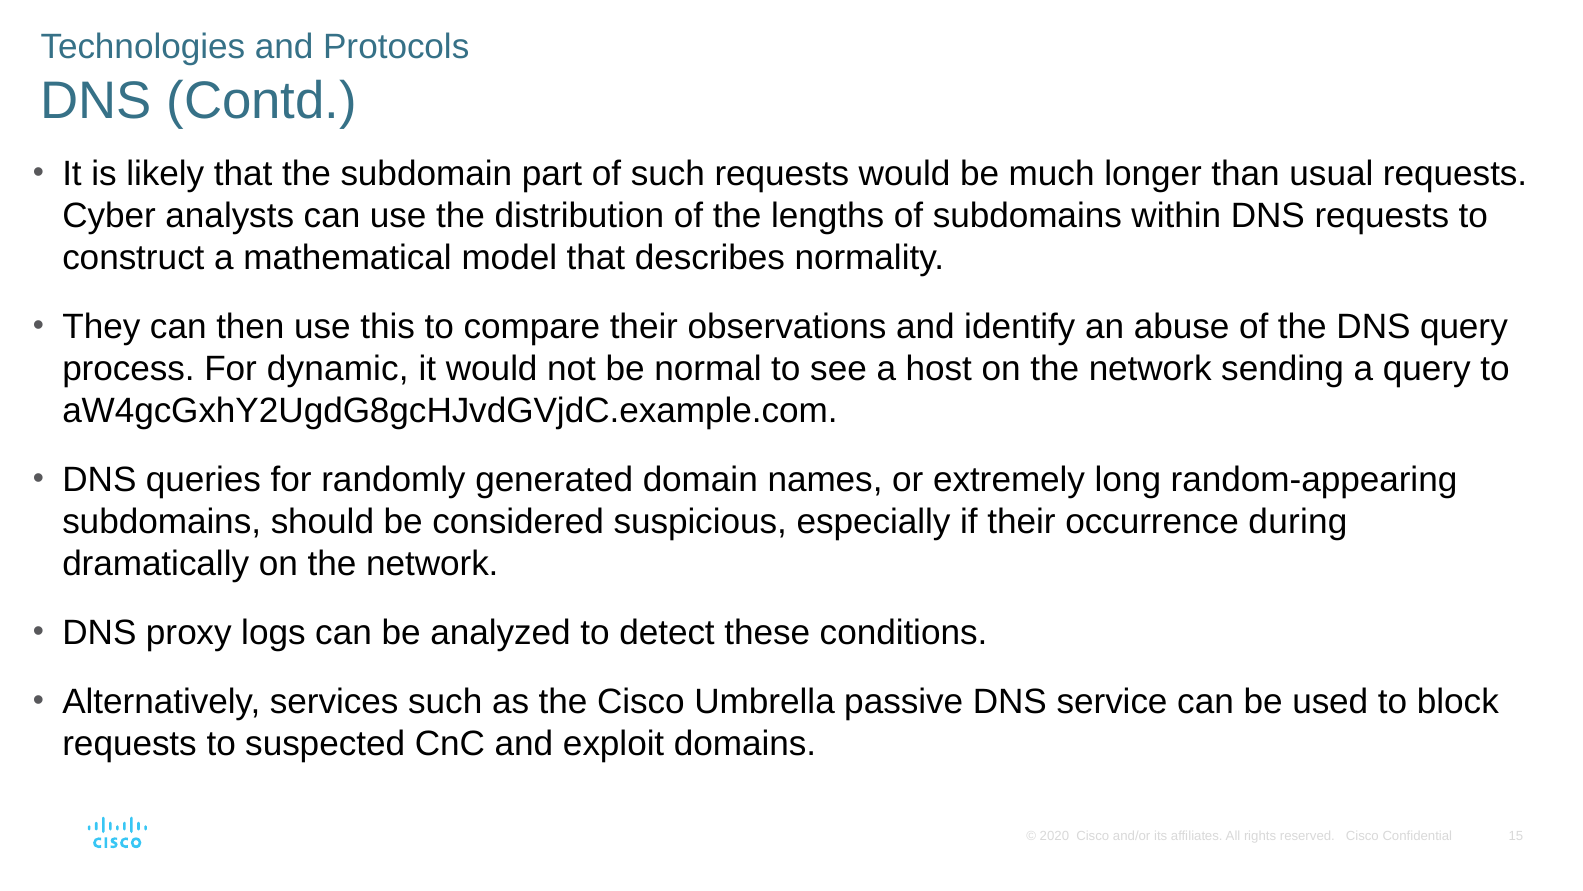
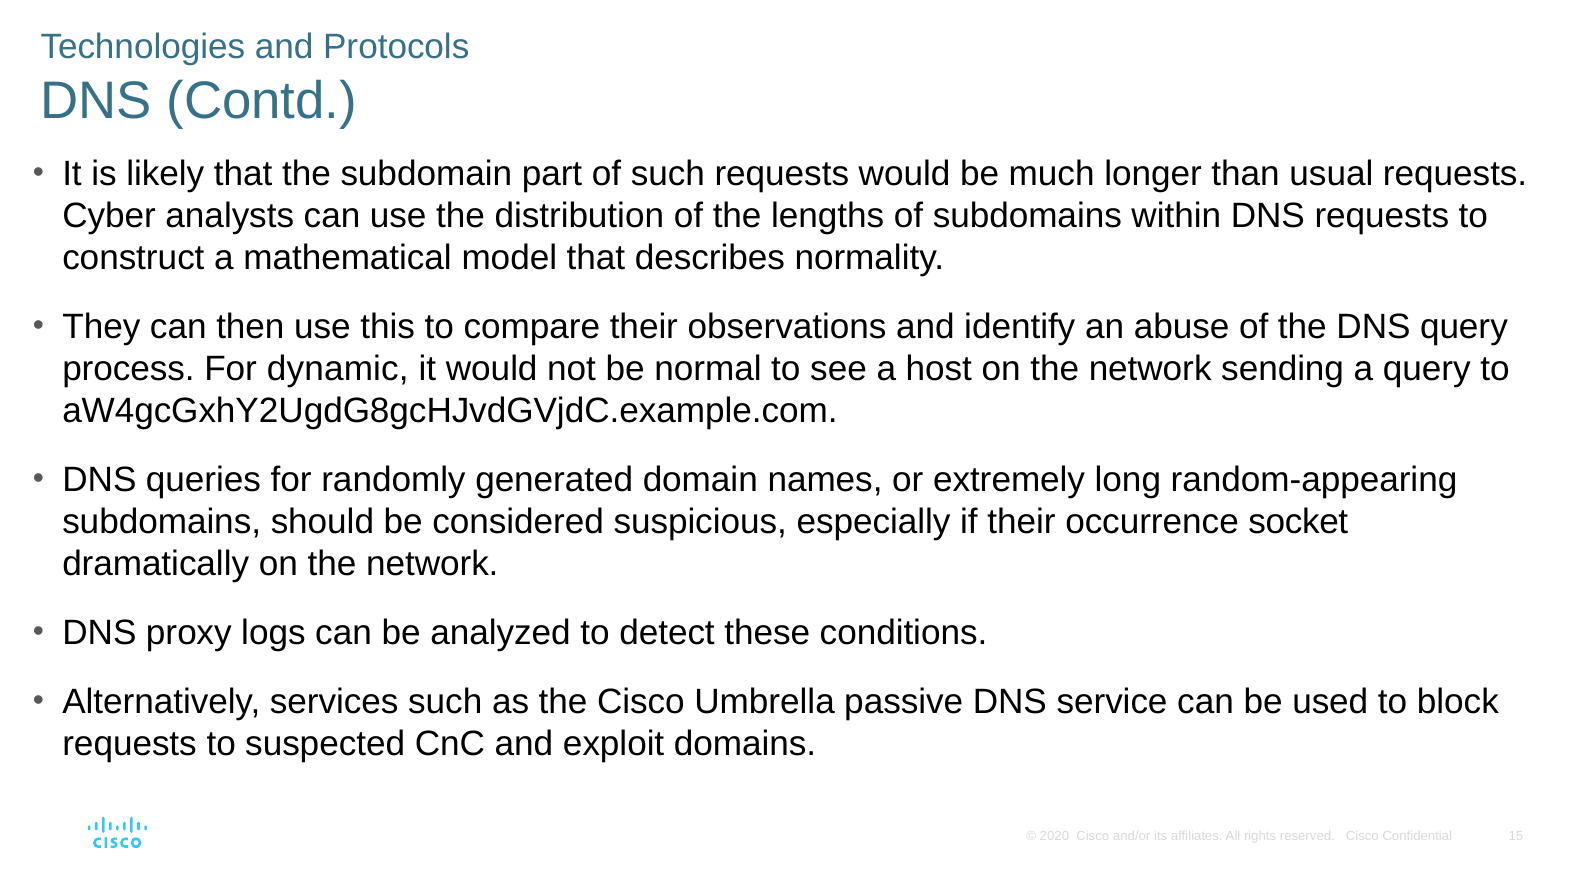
during: during -> socket (1298, 522)
